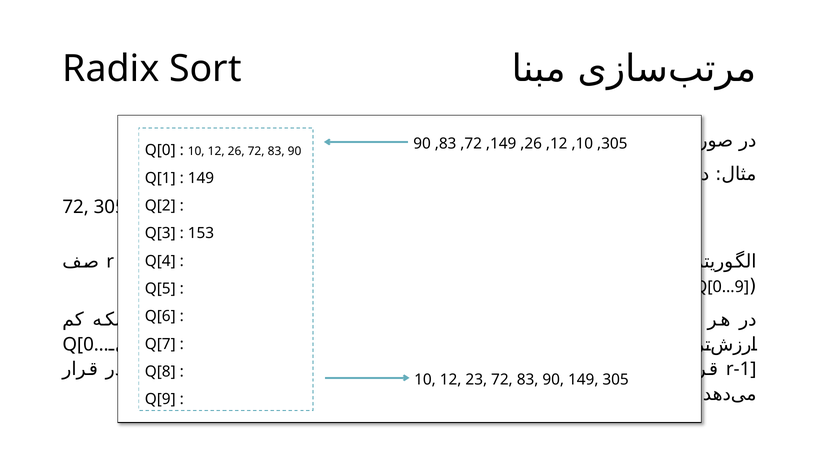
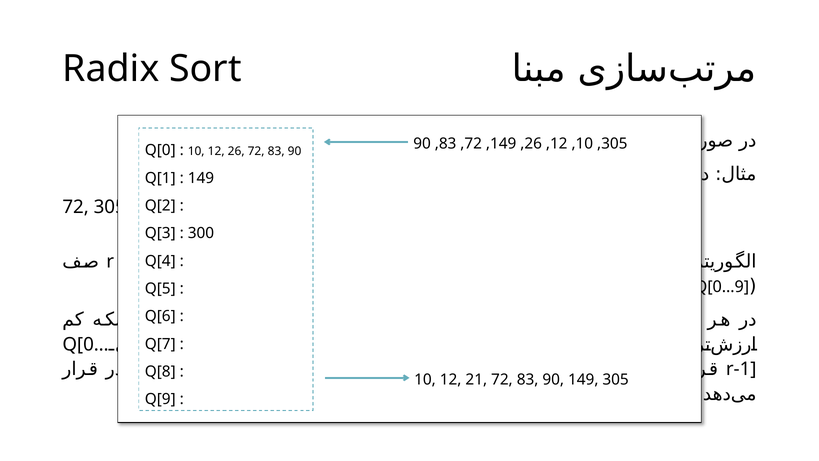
153: 153 -> 300 (201, 233)
23: 23 -> 21 (476, 379)
